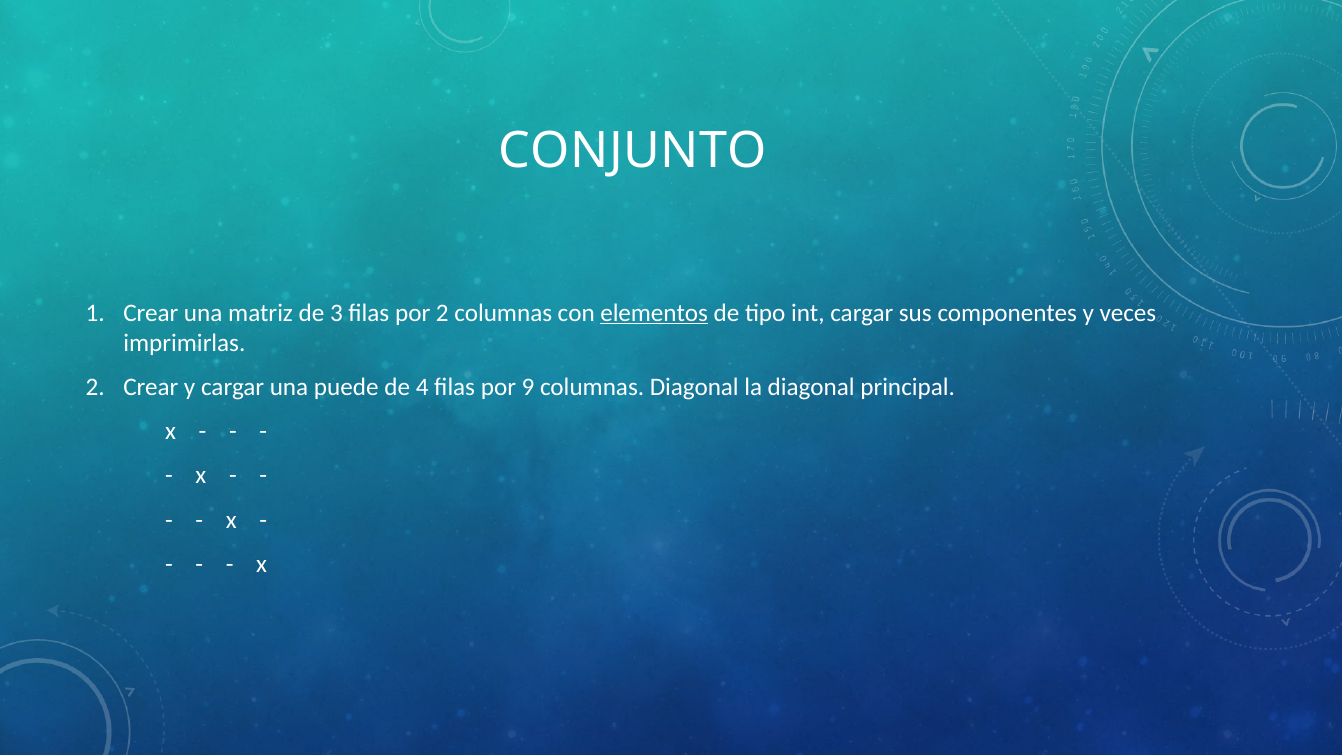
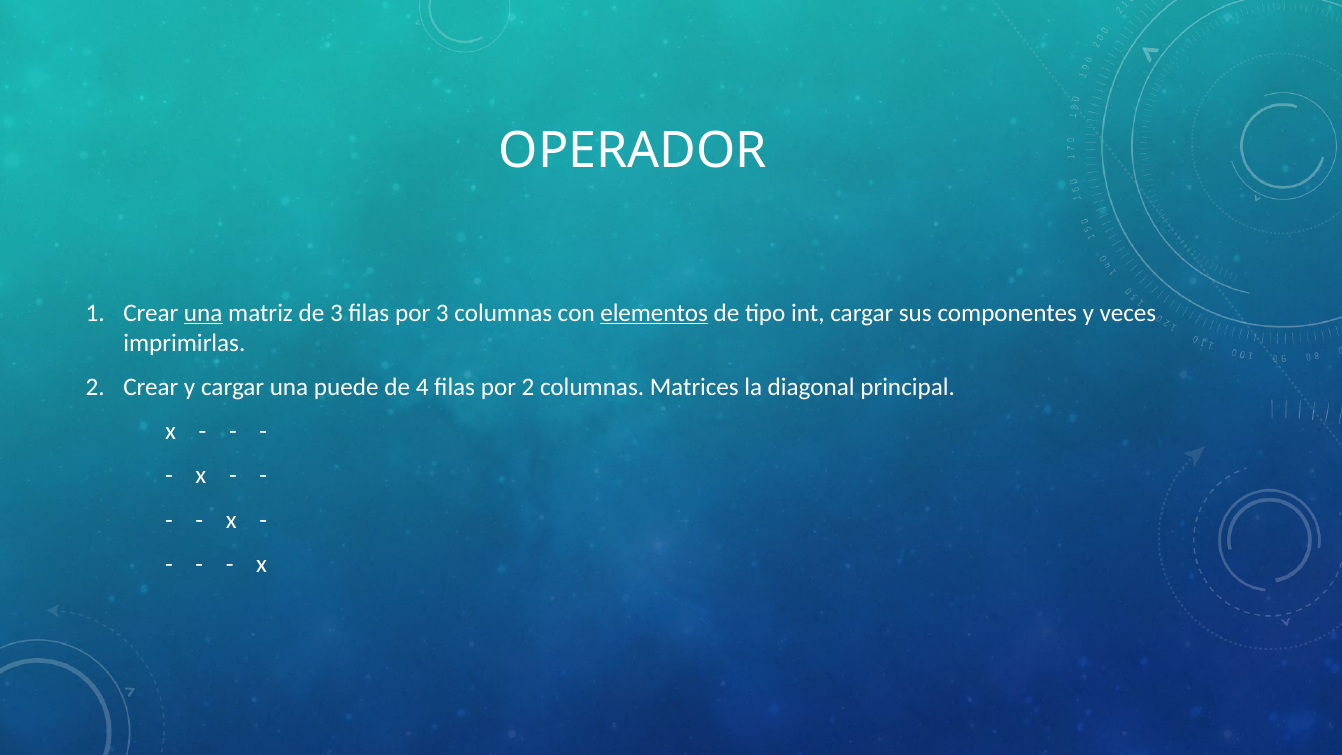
CONJUNTO: CONJUNTO -> OPERADOR (633, 151)
una underline: none -> present (203, 313)
por 2: 2 -> 3 (442, 313)
por 9: 9 -> 2 (528, 387)
columnas Diagonal: Diagonal -> Matrices (694, 387)
